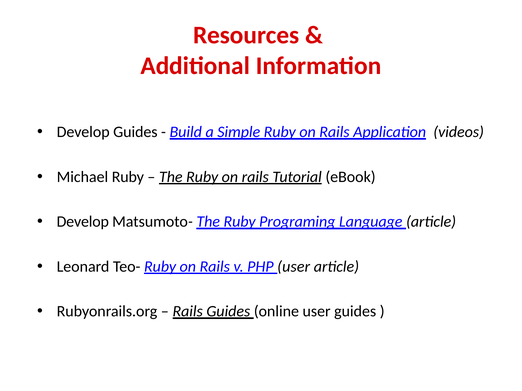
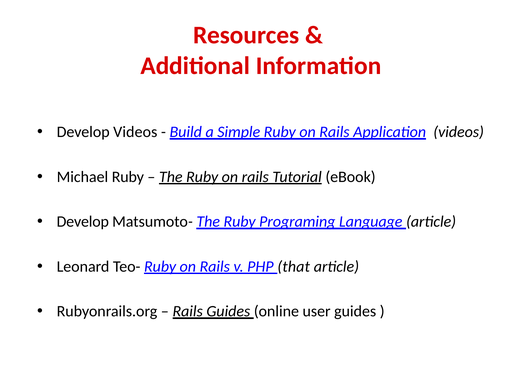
Develop Guides: Guides -> Videos (135, 132)
PHP user: user -> that (294, 267)
